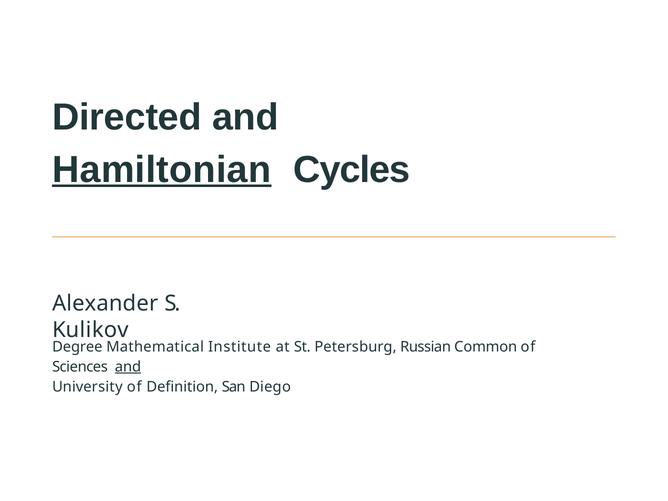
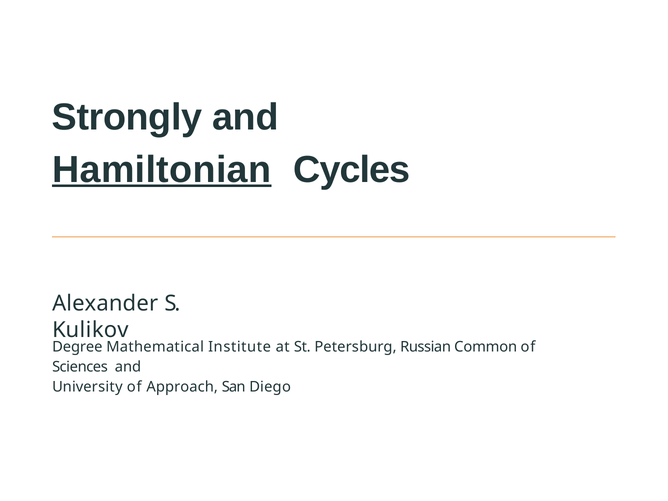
Directed: Directed -> Strongly (127, 117)
and underline: present -> none (128, 367)
Definition: Definition -> Approach (182, 387)
